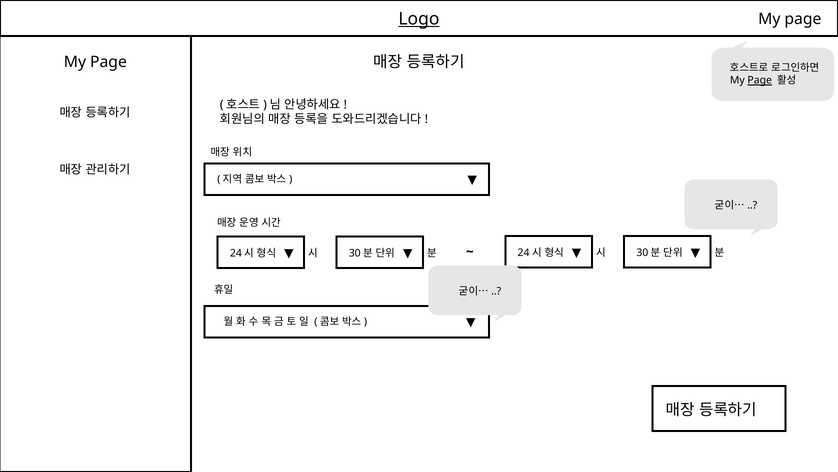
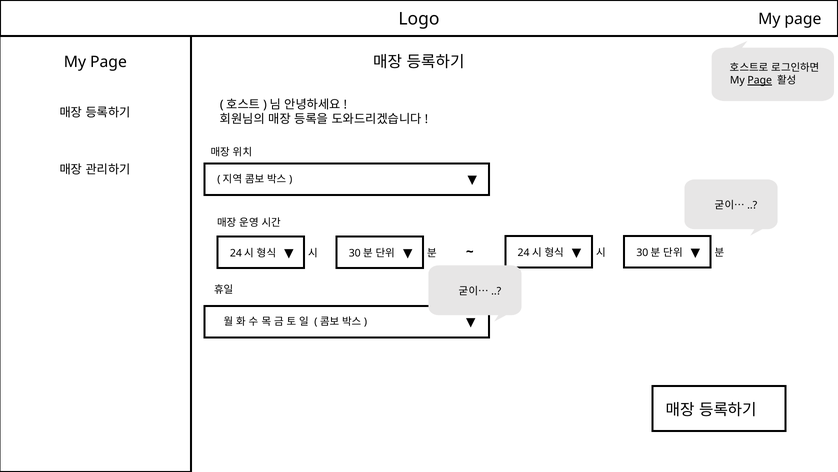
Logo underline: present -> none (419, 19)
